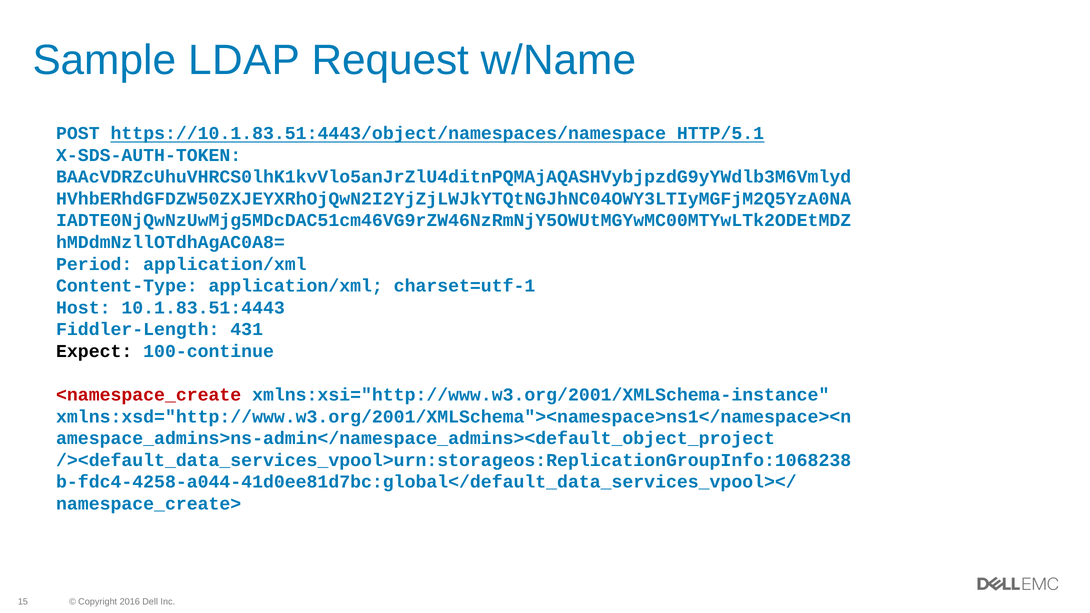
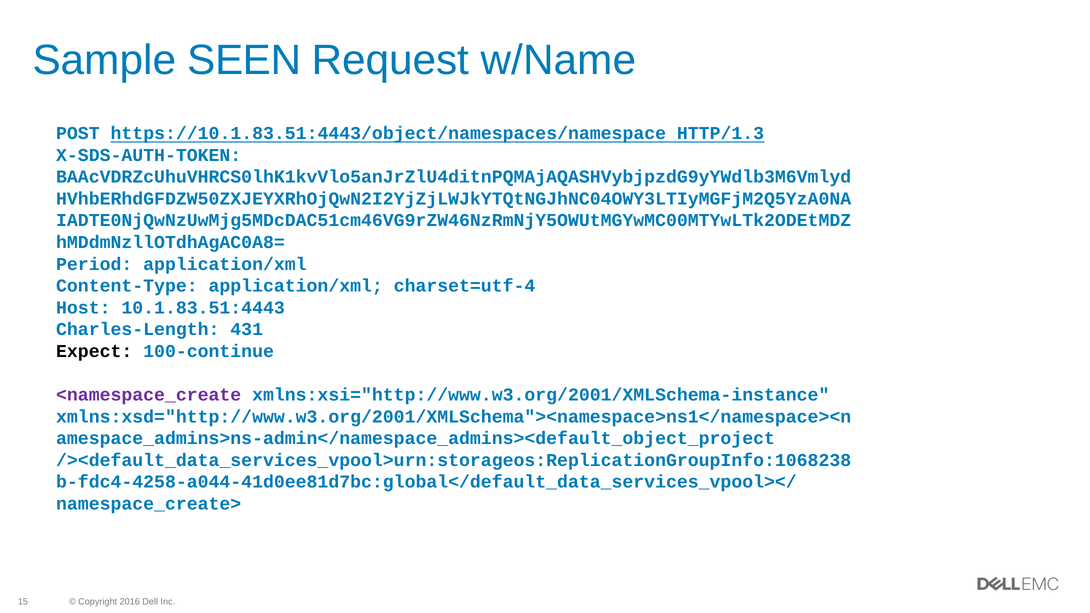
LDAP: LDAP -> SEEN (244, 60)
HTTP/5.1: HTTP/5.1 -> HTTP/1.3 (721, 133)
charset=utf-1: charset=utf-1 -> charset=utf-4 (465, 286)
Fiddler-Length: Fiddler-Length -> Charles-Length (138, 330)
<namespace_create colour: red -> purple (149, 395)
